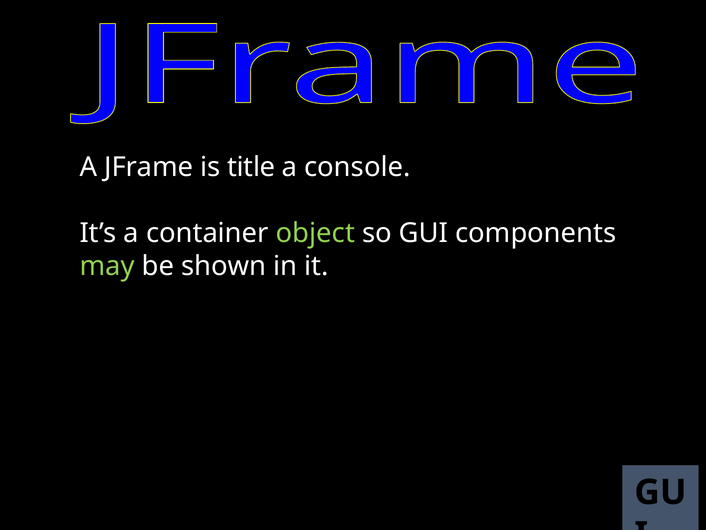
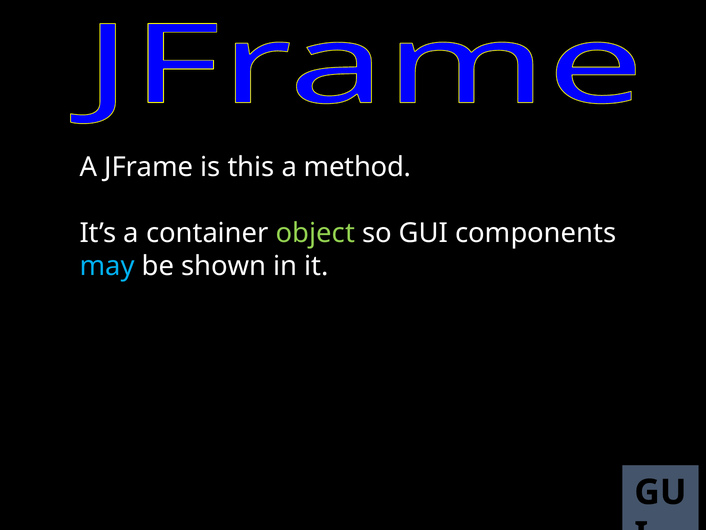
title: title -> this (251, 167)
console: console -> method (357, 167)
may colour: light green -> light blue (107, 266)
